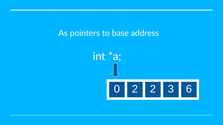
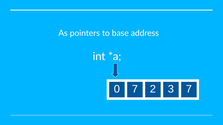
0 2: 2 -> 7 (135, 89)
3 6: 6 -> 7 (189, 89)
